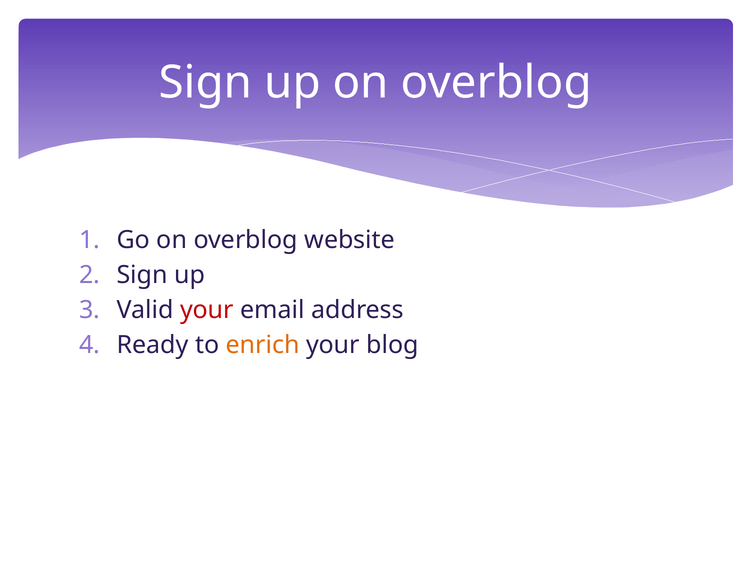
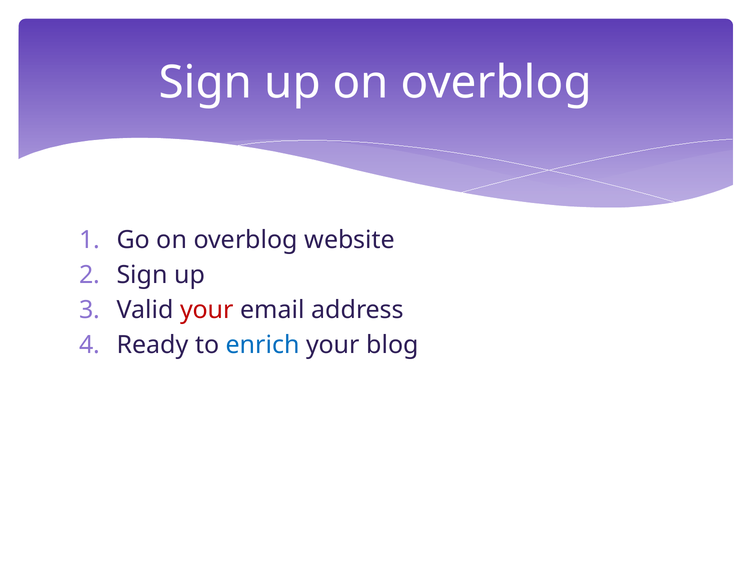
enrich colour: orange -> blue (263, 345)
